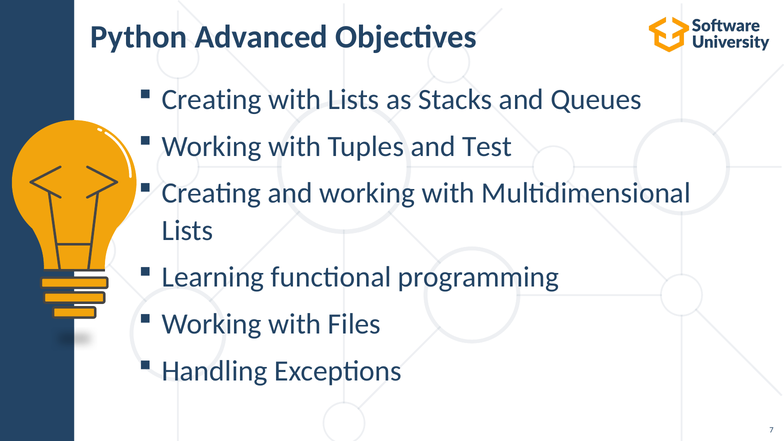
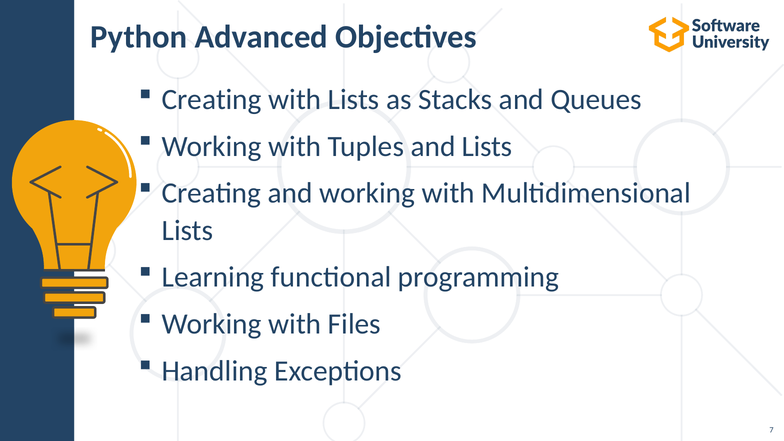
and Test: Test -> Lists (487, 146)
